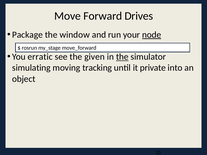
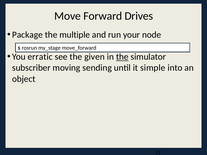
window: window -> multiple (75, 35)
node underline: present -> none (152, 35)
simulating: simulating -> subscriber (31, 68)
tracking: tracking -> sending (97, 68)
private: private -> simple (153, 68)
